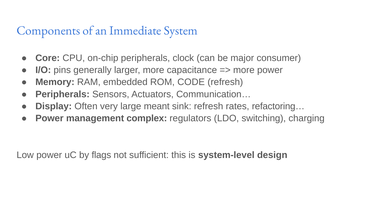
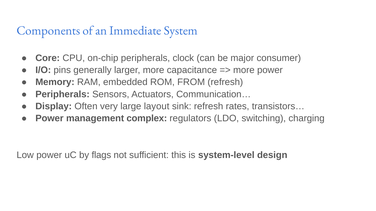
CODE: CODE -> FROM (191, 82)
meant: meant -> layout (157, 107)
refactoring…: refactoring… -> transistors… (278, 107)
